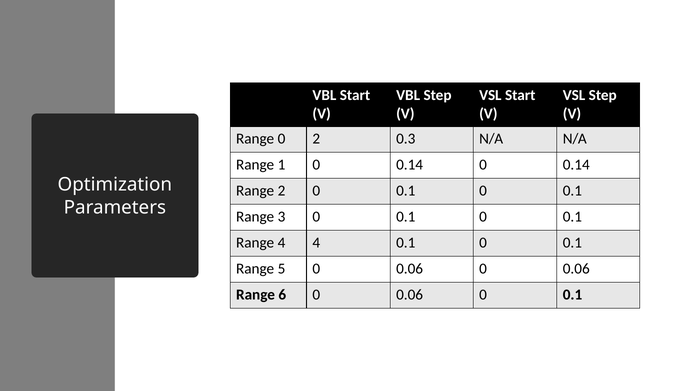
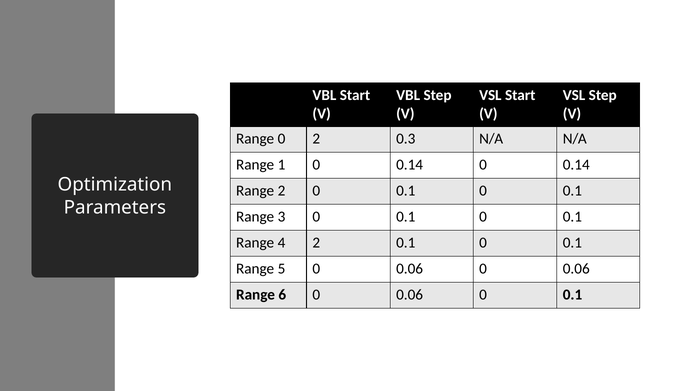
4 4: 4 -> 2 (316, 243)
